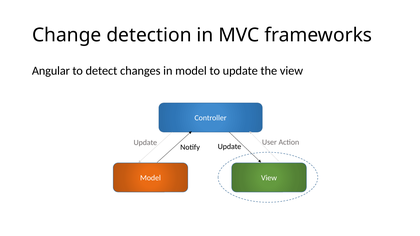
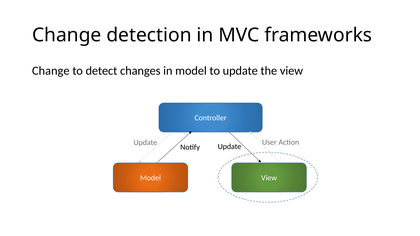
Angular: Angular -> Change (51, 71)
